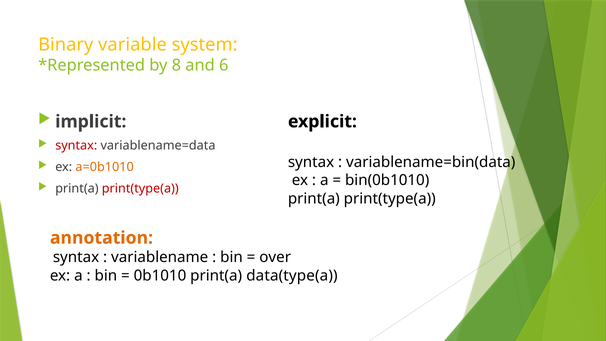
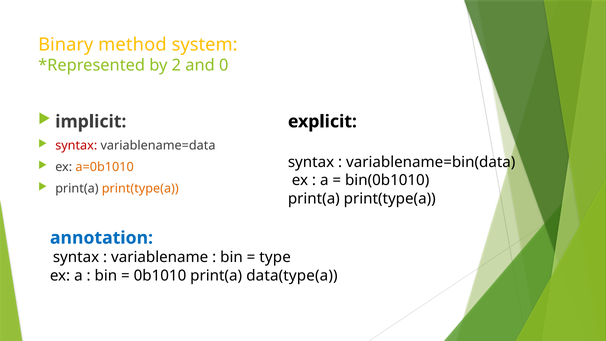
variable: variable -> method (132, 45)
8: 8 -> 2 (176, 66)
6: 6 -> 0 (224, 66)
print(type(a colour: red -> orange (140, 189)
annotation colour: orange -> blue (101, 238)
over: over -> type (275, 257)
